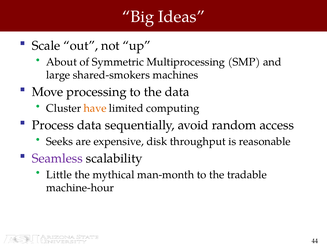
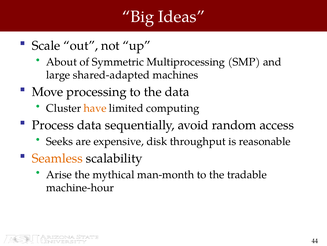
shared-smokers: shared-smokers -> shared-adapted (111, 75)
Seamless colour: purple -> orange (57, 158)
Little: Little -> Arise (59, 174)
